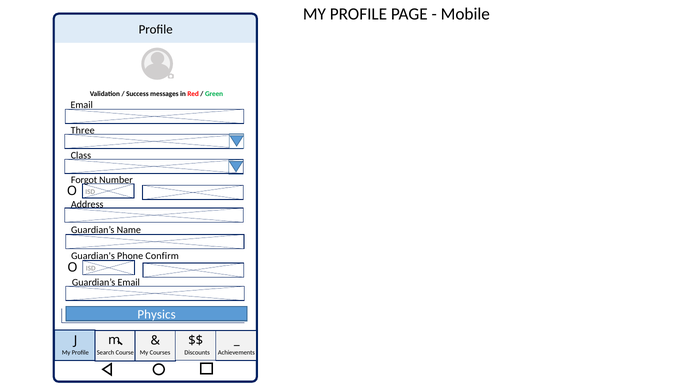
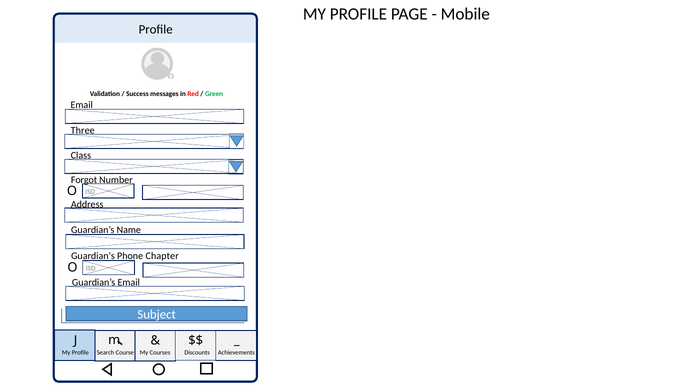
Confirm: Confirm -> Chapter (162, 256)
Physics: Physics -> Subject (157, 315)
